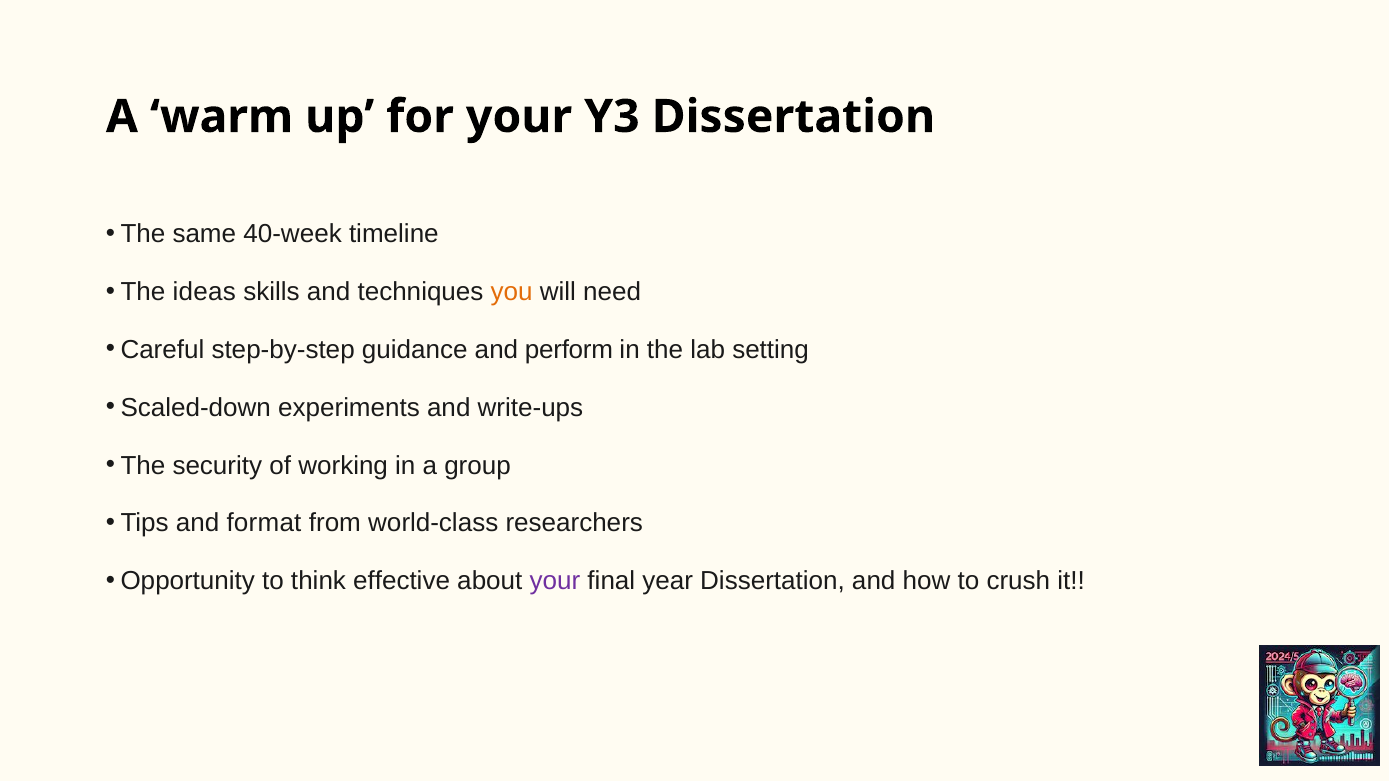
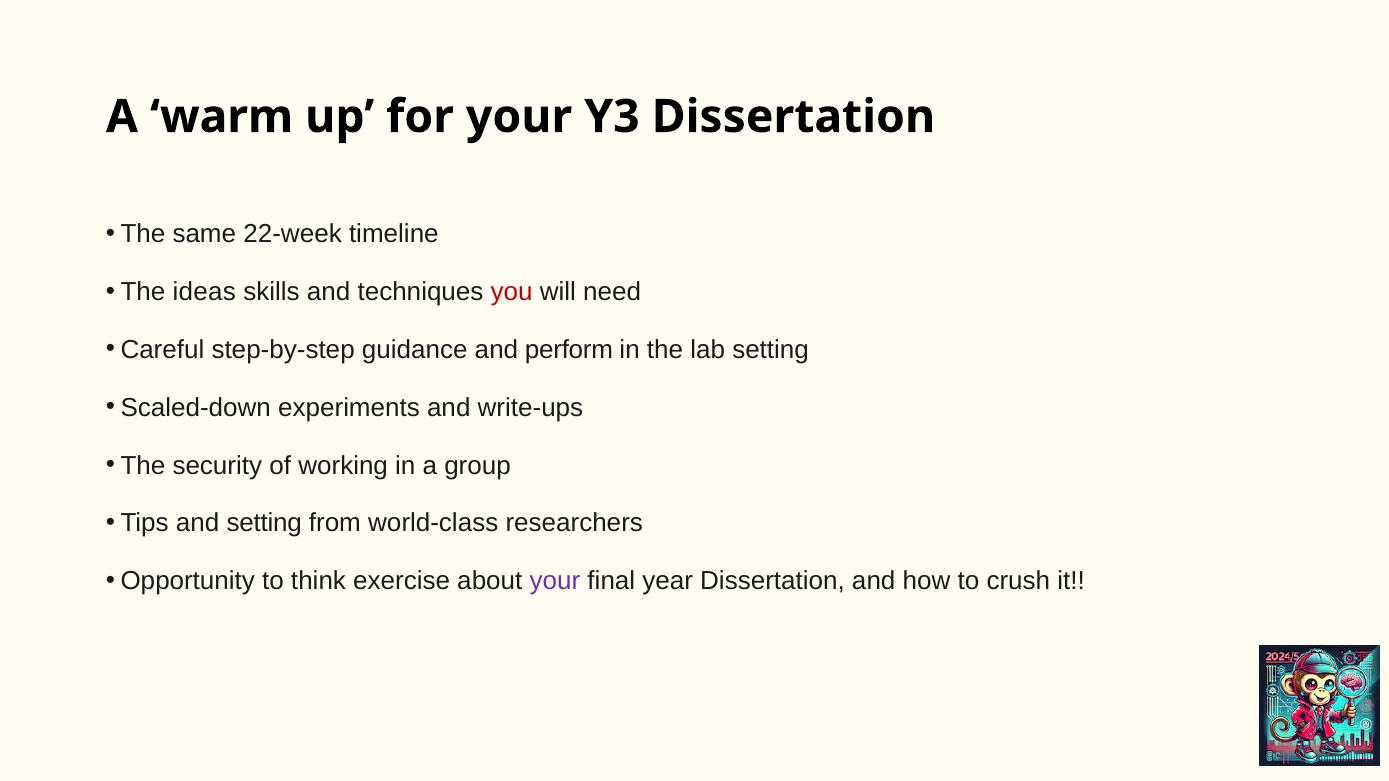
40-week: 40-week -> 22-week (293, 234)
you colour: orange -> red (512, 292)
and format: format -> setting (264, 523)
effective: effective -> exercise (402, 581)
